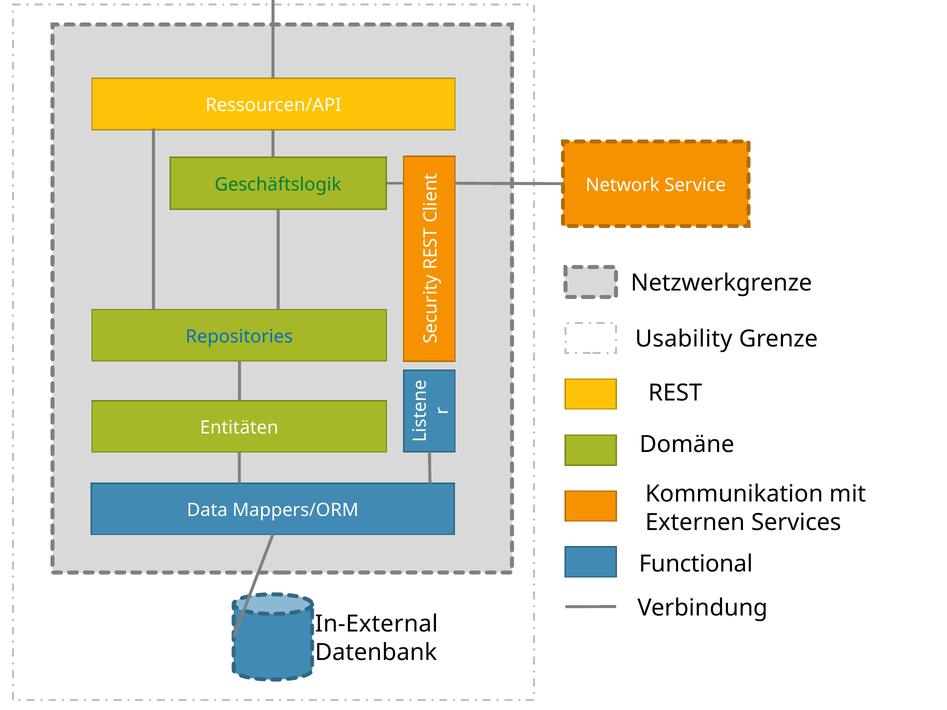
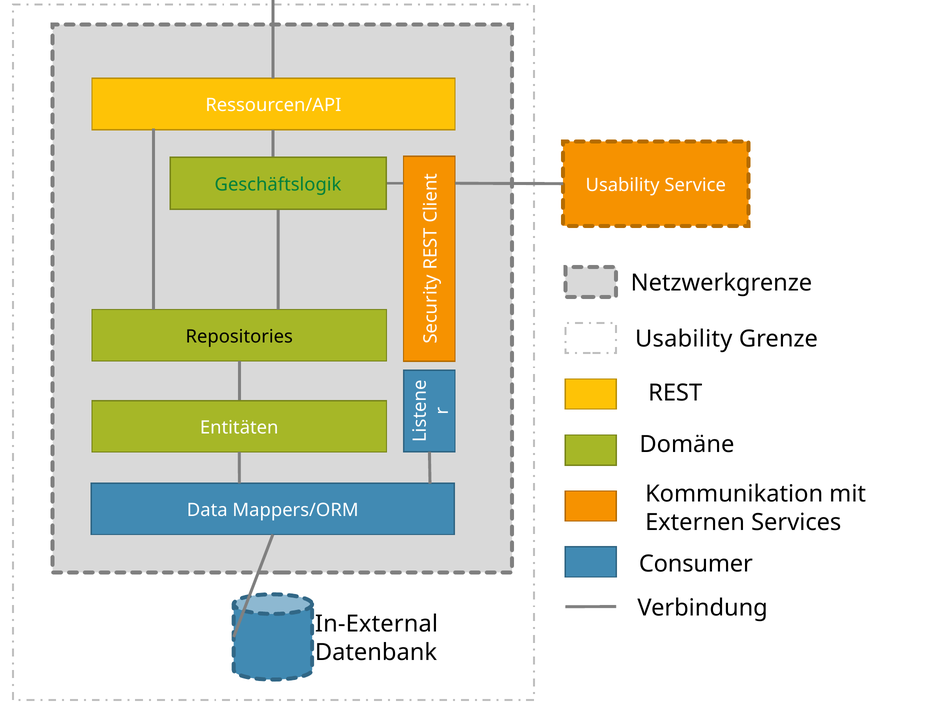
Network: Network -> Usability (623, 185)
Repositories colour: blue -> black (239, 337)
Functional: Functional -> Consumer (696, 564)
